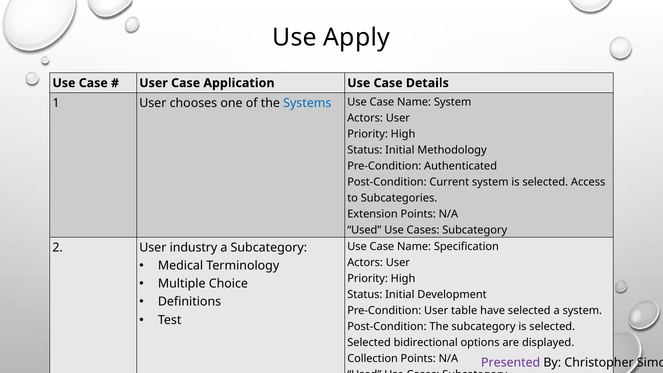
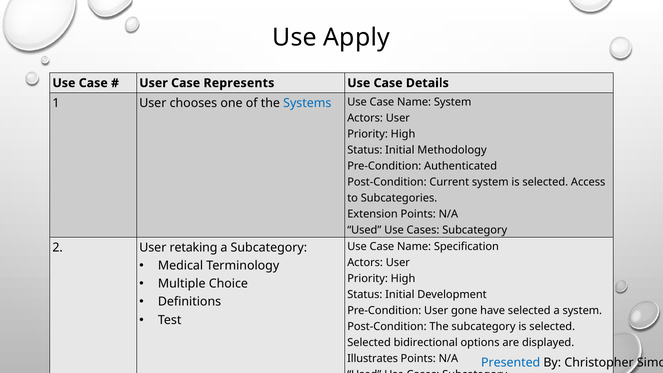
Application: Application -> Represents (239, 83)
industry: industry -> retaking (193, 247)
table: table -> gone (464, 310)
Collection: Collection -> Illustrates (373, 359)
Presented colour: purple -> blue (511, 363)
